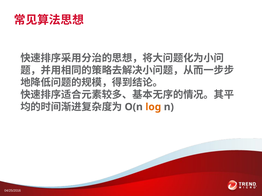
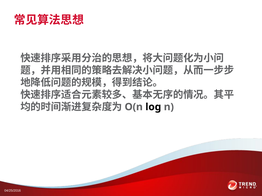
log colour: orange -> black (153, 107)
